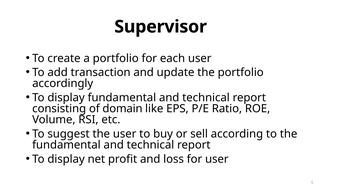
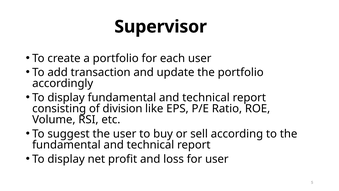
domain: domain -> division (122, 108)
